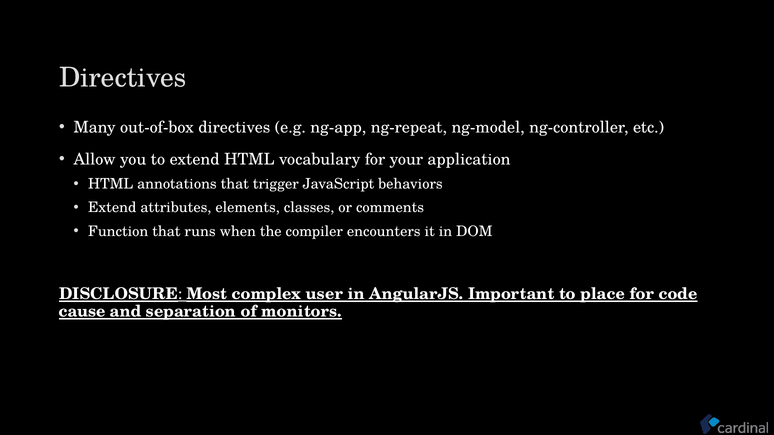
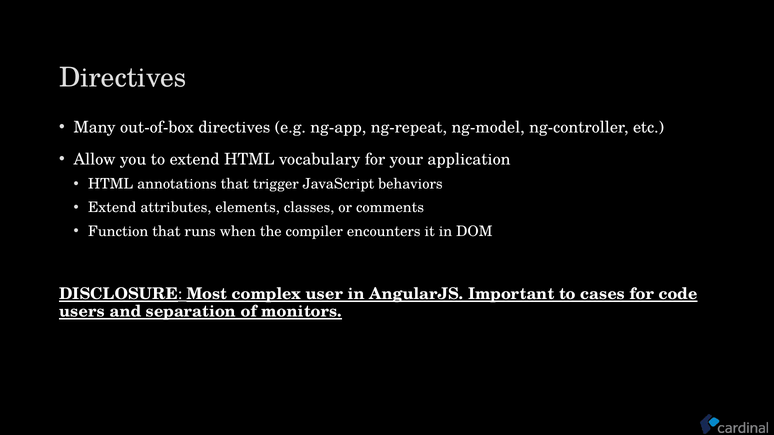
place: place -> cases (603, 294)
cause: cause -> users (82, 312)
